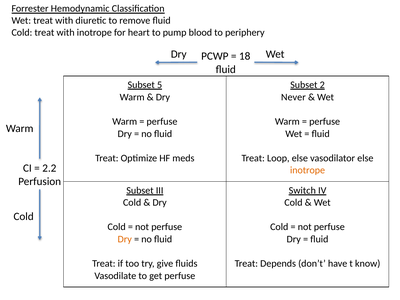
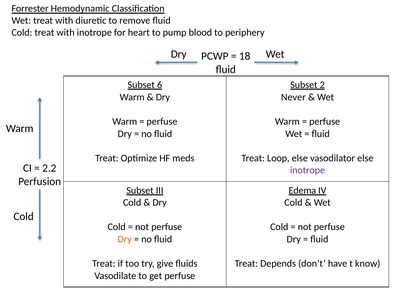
5: 5 -> 6 (160, 85)
inotrope colour: orange -> purple (308, 170)
Switch: Switch -> Edema (302, 190)
